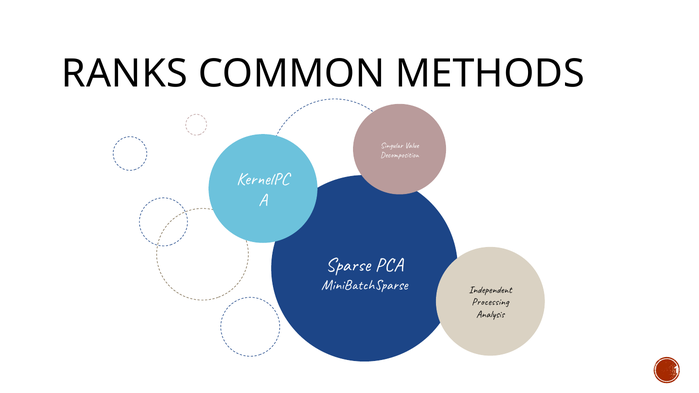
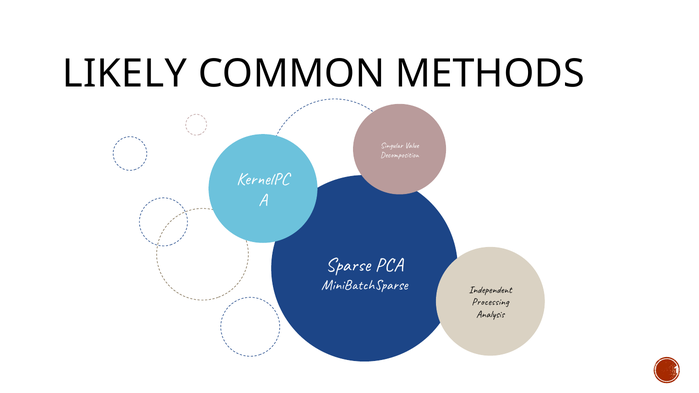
RANKS: RANKS -> LIKELY (124, 74)
